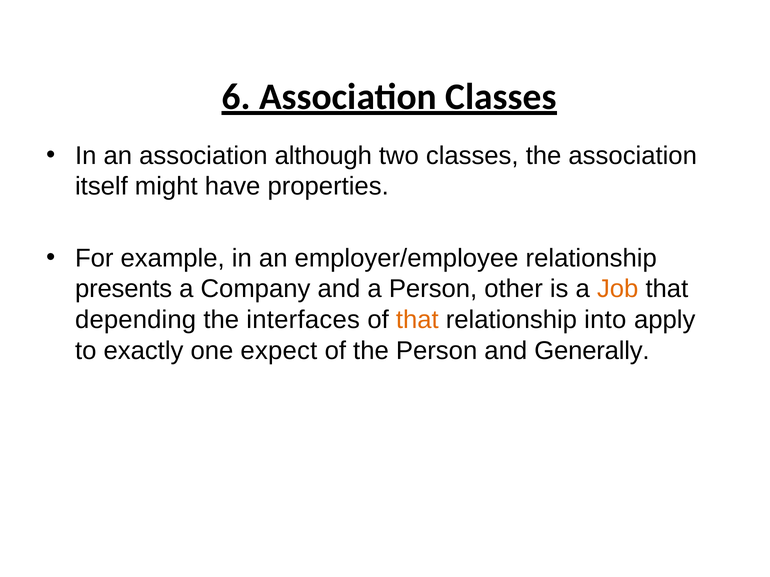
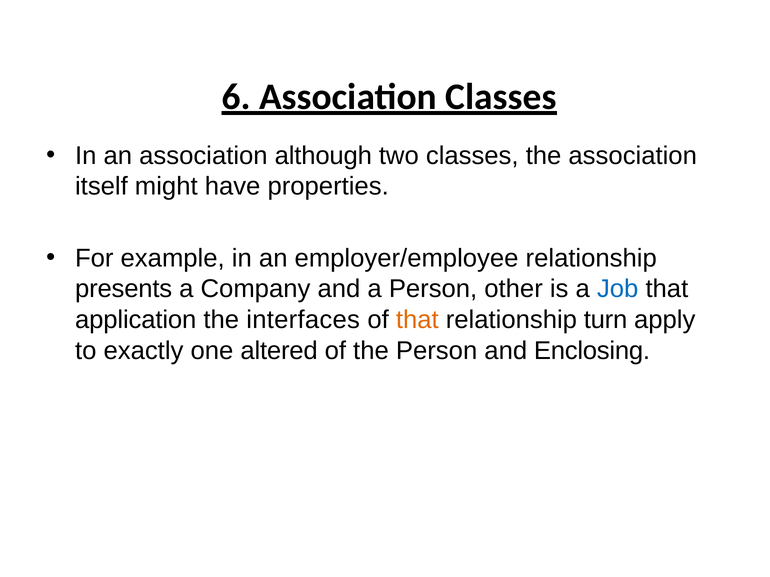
Job colour: orange -> blue (618, 289)
depending: depending -> application (136, 320)
into: into -> turn (606, 320)
expect: expect -> altered (279, 351)
Generally: Generally -> Enclosing (592, 351)
